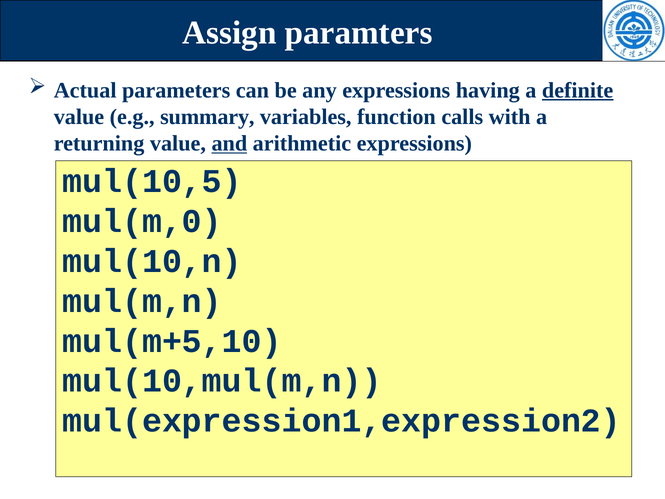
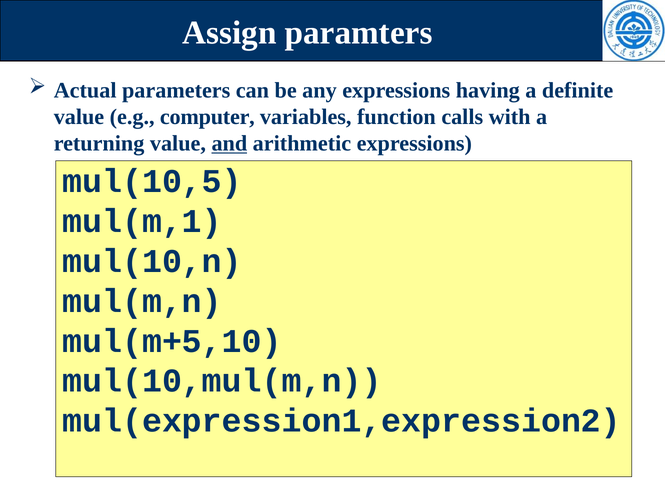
definite underline: present -> none (578, 90)
summary: summary -> computer (207, 117)
mul(m,0: mul(m,0 -> mul(m,1 (142, 221)
